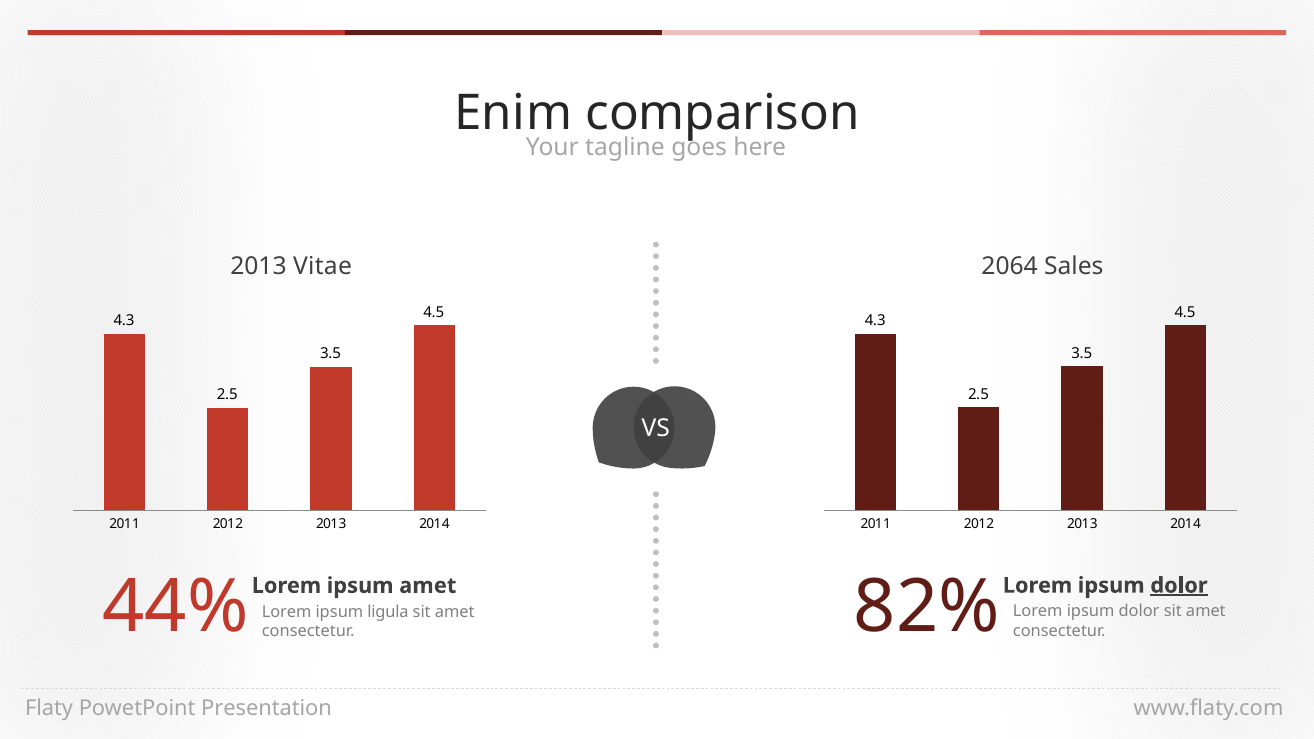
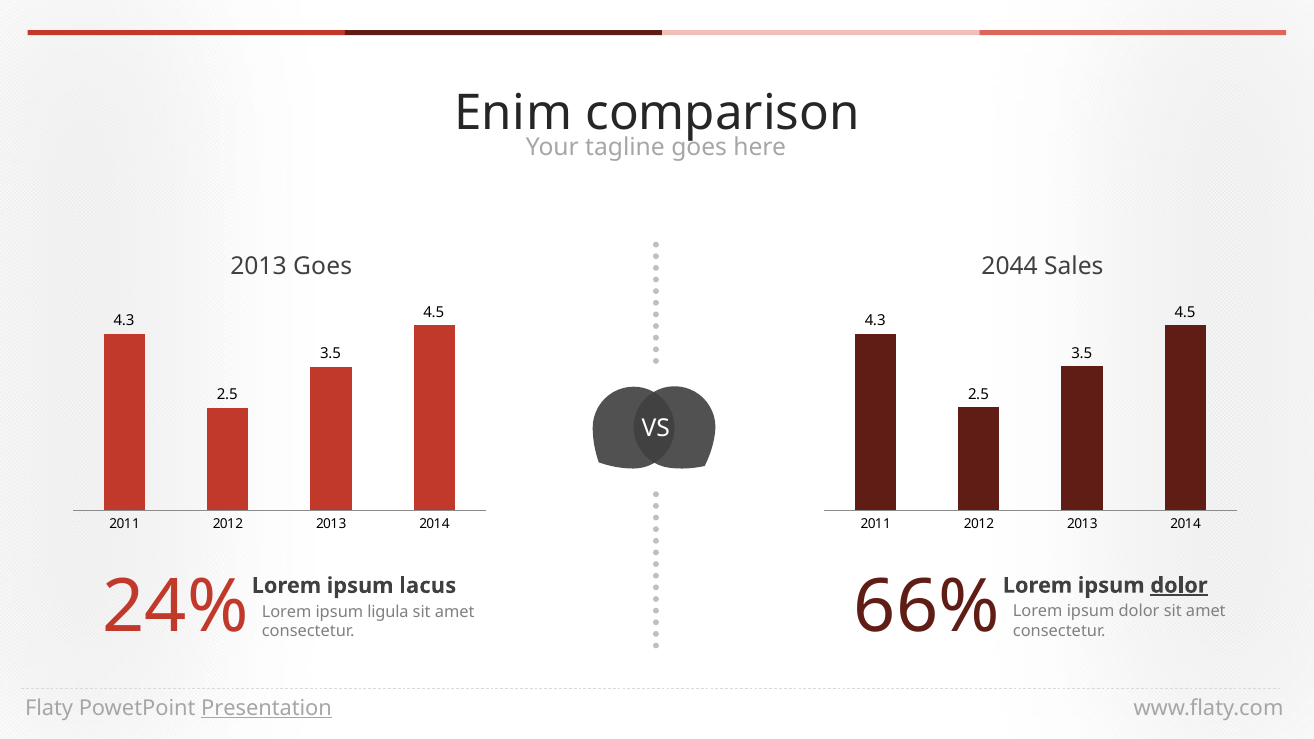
2064: 2064 -> 2044 (1010, 266)
2013 Vitae: Vitae -> Goes (323, 266)
82%: 82% -> 66% (927, 607)
44%: 44% -> 24% (176, 607)
ipsum amet: amet -> lacus (428, 586)
Presentation underline: none -> present (267, 708)
